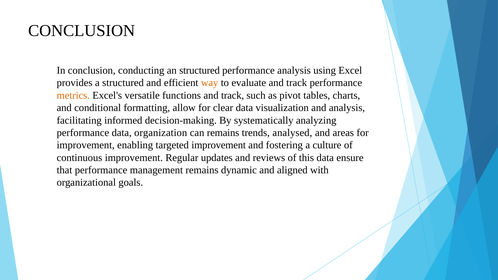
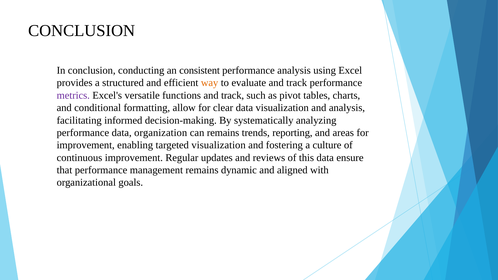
an structured: structured -> consistent (200, 70)
metrics colour: orange -> purple (73, 95)
analysed: analysed -> reporting (292, 133)
targeted improvement: improvement -> visualization (219, 145)
